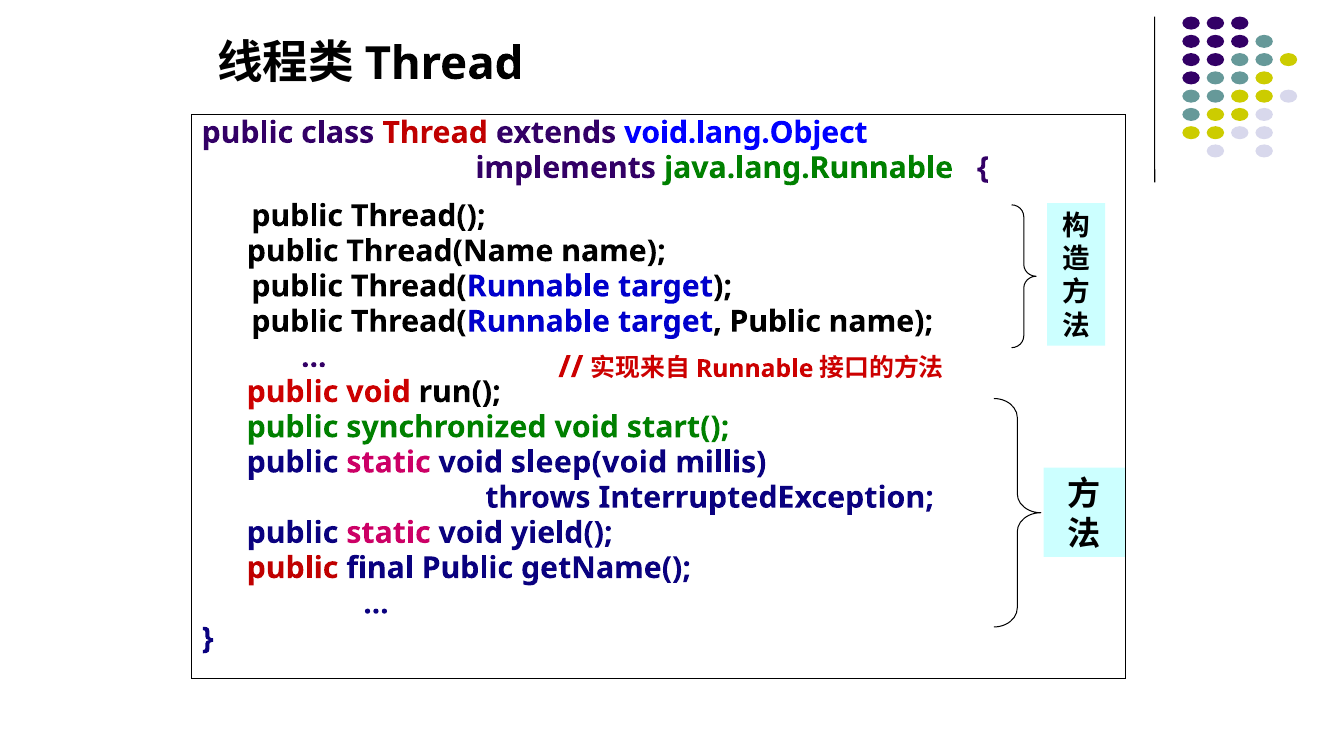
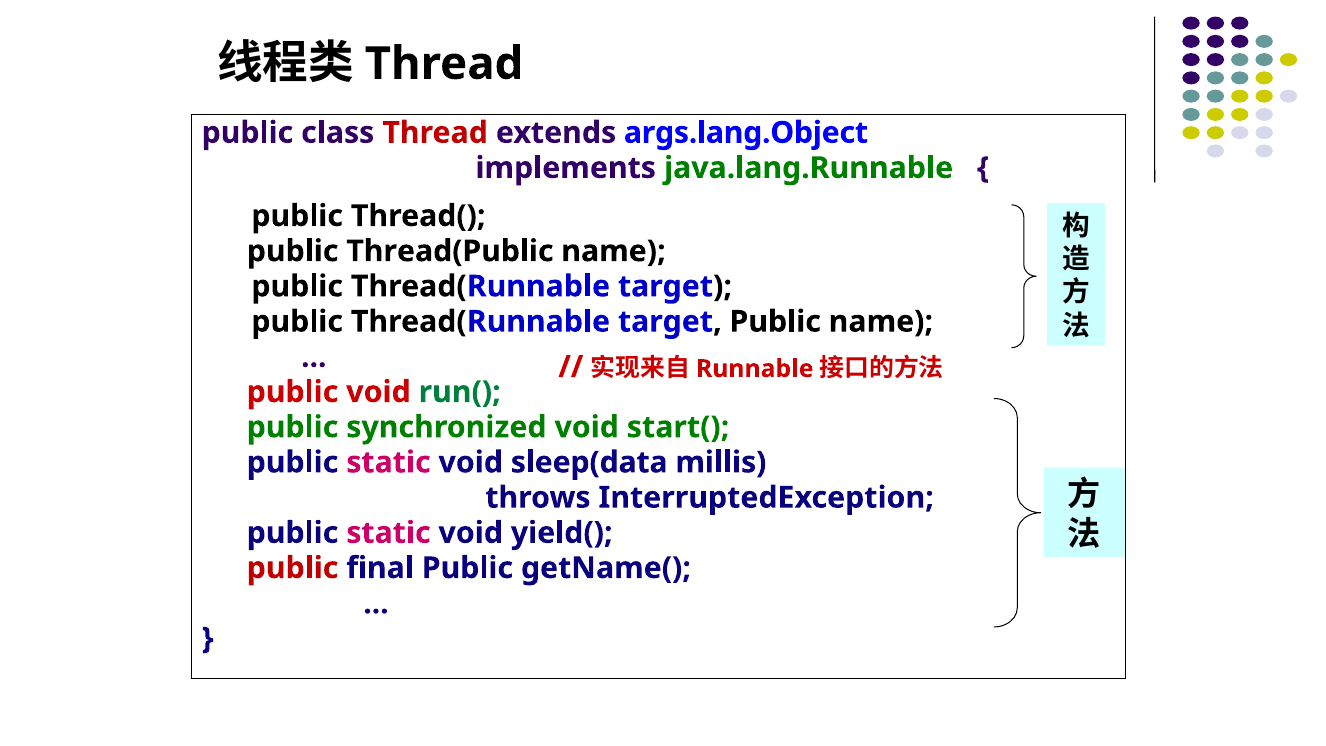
void.lang.Object: void.lang.Object -> args.lang.Object (746, 133)
Thread(Name: Thread(Name -> Thread(Public (450, 251)
run( colour: black -> green (460, 392)
sleep(void: sleep(void -> sleep(data (589, 462)
